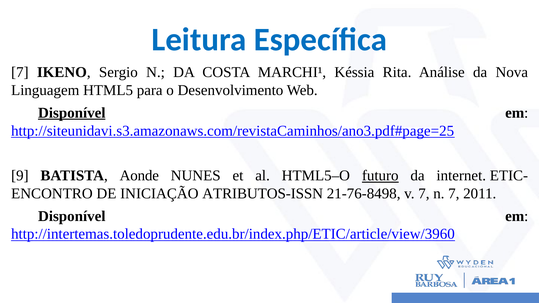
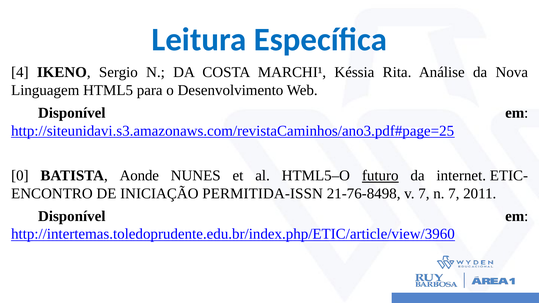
7: 7 -> 4 (20, 72)
Disponível underline: present -> none (72, 113)
9: 9 -> 0 (20, 176)
ATRIBUTOS-ISSN: ATRIBUTOS-ISSN -> PERMITIDA-ISSN (263, 194)
